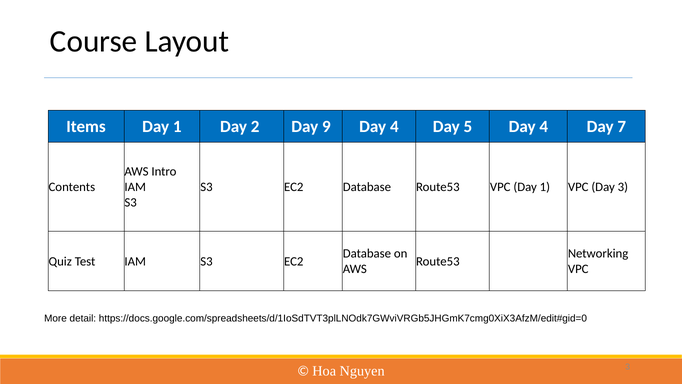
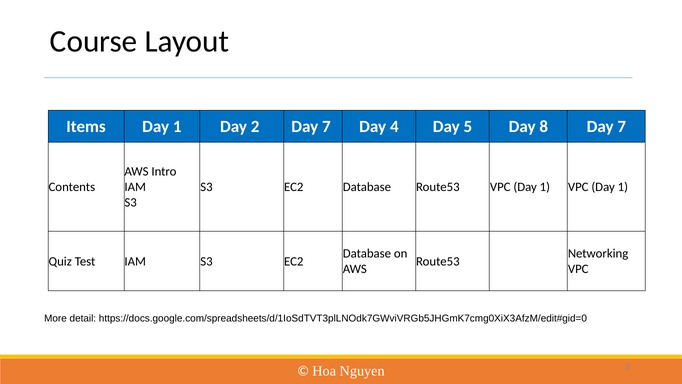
2 Day 9: 9 -> 7 (326, 127)
5 Day 4: 4 -> 8 (544, 127)
1 VPC Day 3: 3 -> 1 (623, 187)
